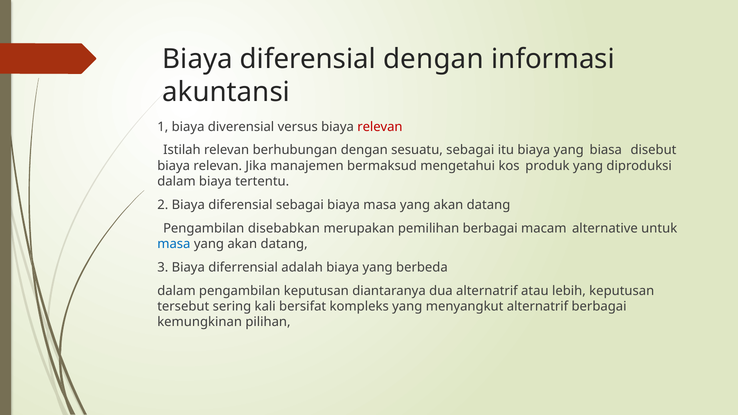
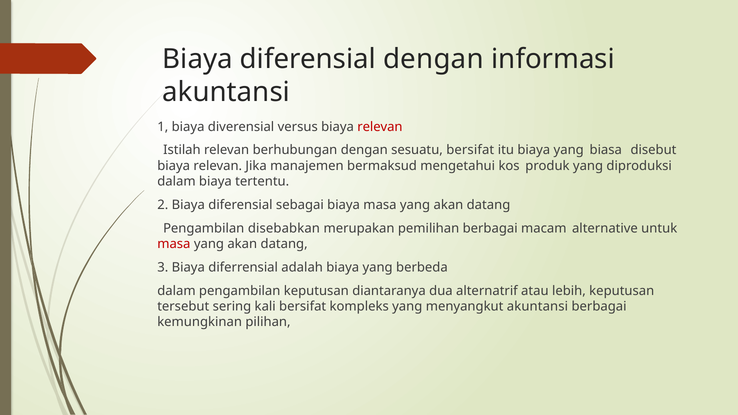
sesuatu sebagai: sebagai -> bersifat (470, 150)
masa colour: blue -> red (174, 244)
menyangkut alternatrif: alternatrif -> akuntansi (537, 307)
